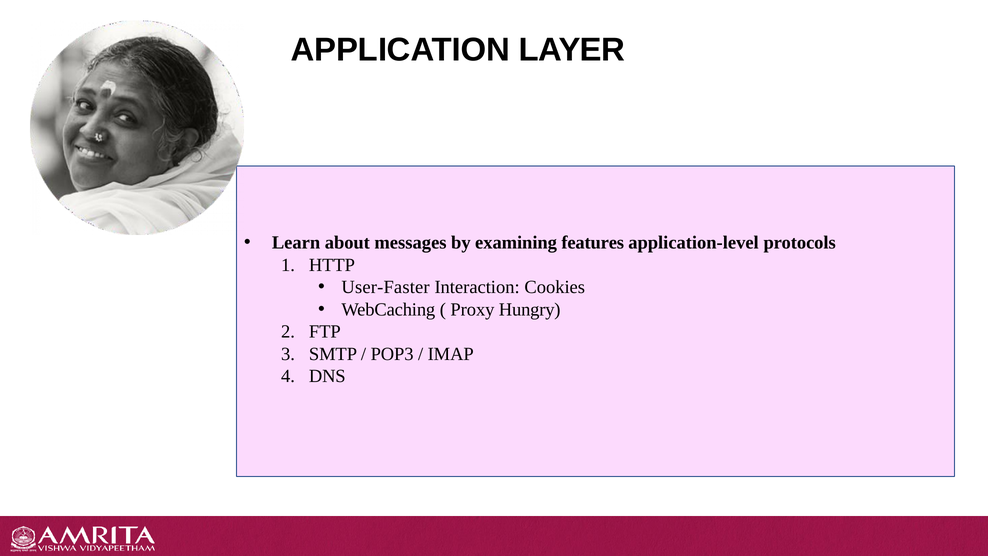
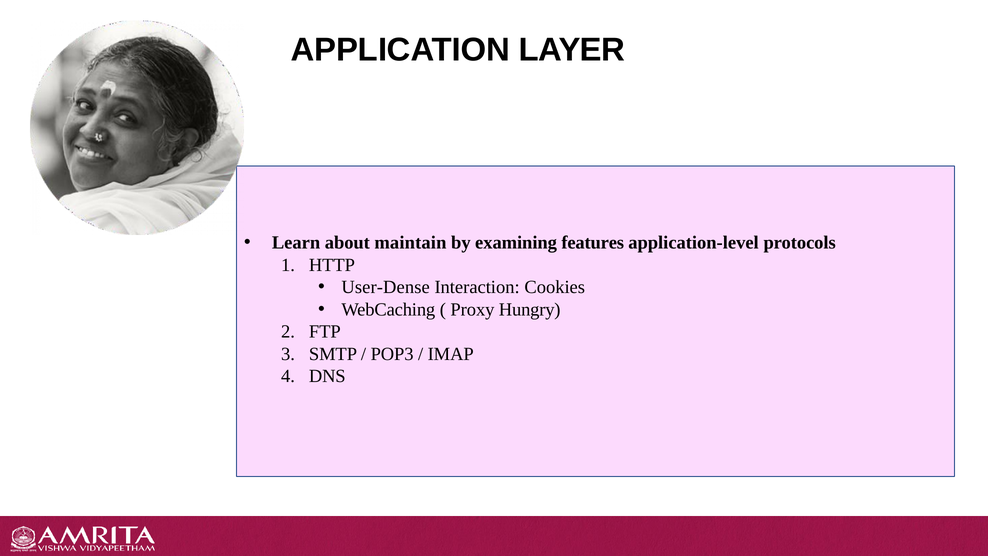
messages: messages -> maintain (410, 243)
User-Faster: User-Faster -> User-Dense (386, 287)
